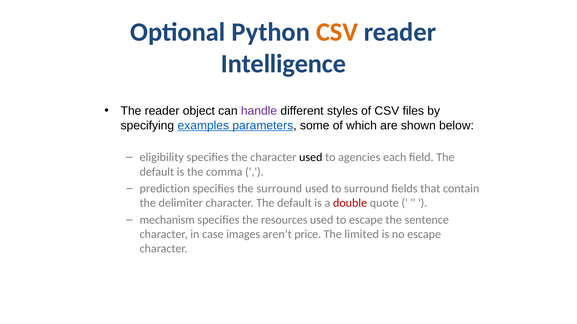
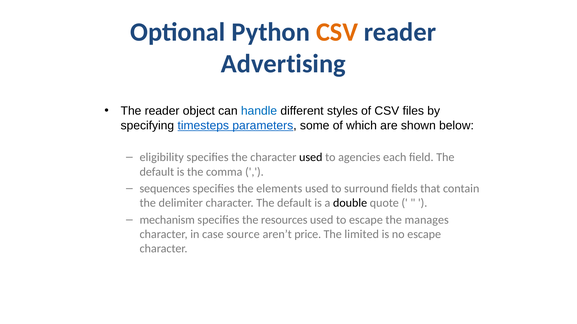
Intelligence: Intelligence -> Advertising (283, 64)
handle colour: purple -> blue (259, 111)
examples: examples -> timesteps (203, 126)
prediction: prediction -> sequences (165, 189)
the surround: surround -> elements (279, 189)
double colour: red -> black (350, 203)
sentence: sentence -> manages (427, 220)
images: images -> source (243, 235)
